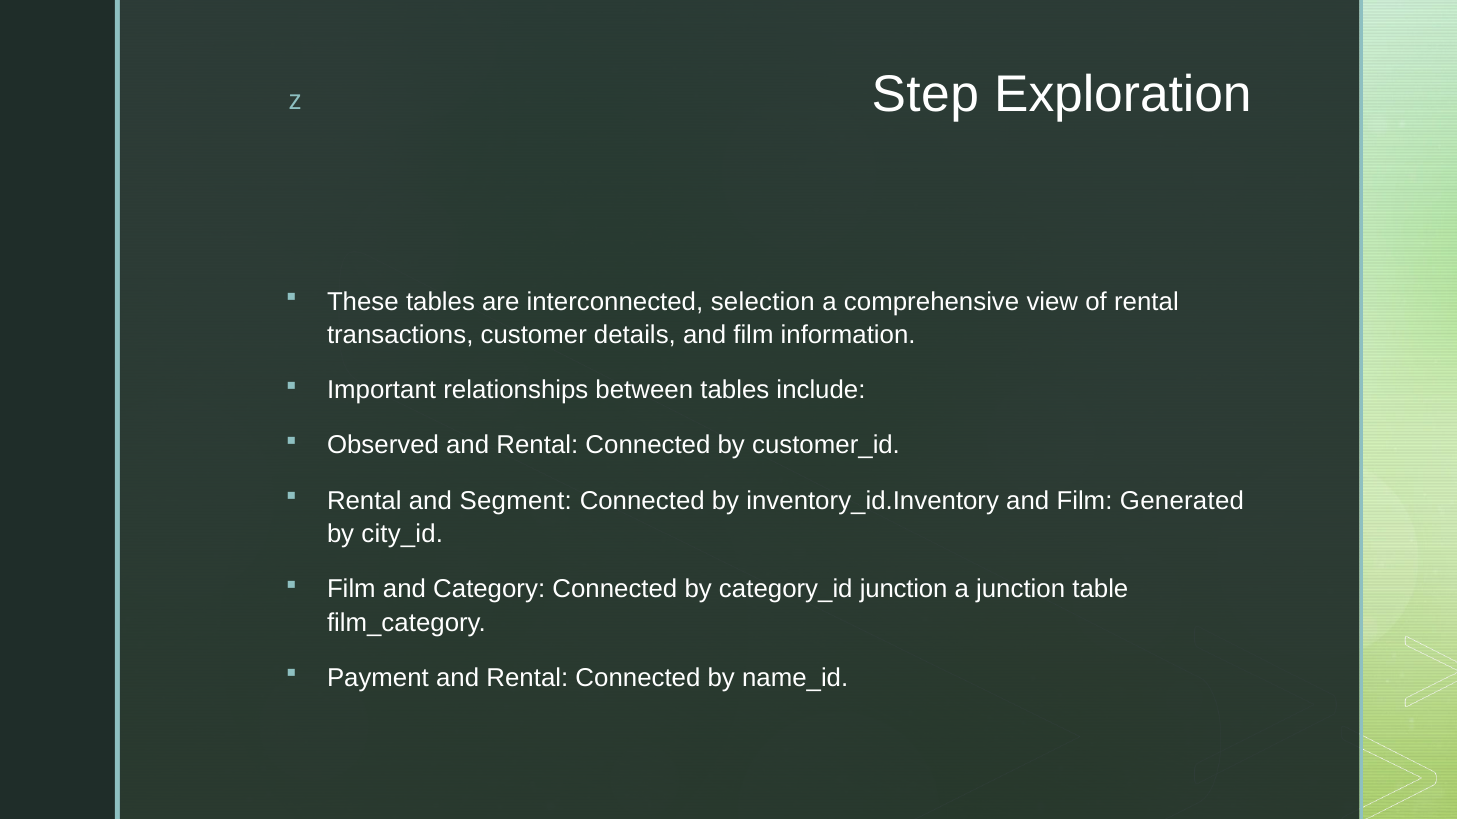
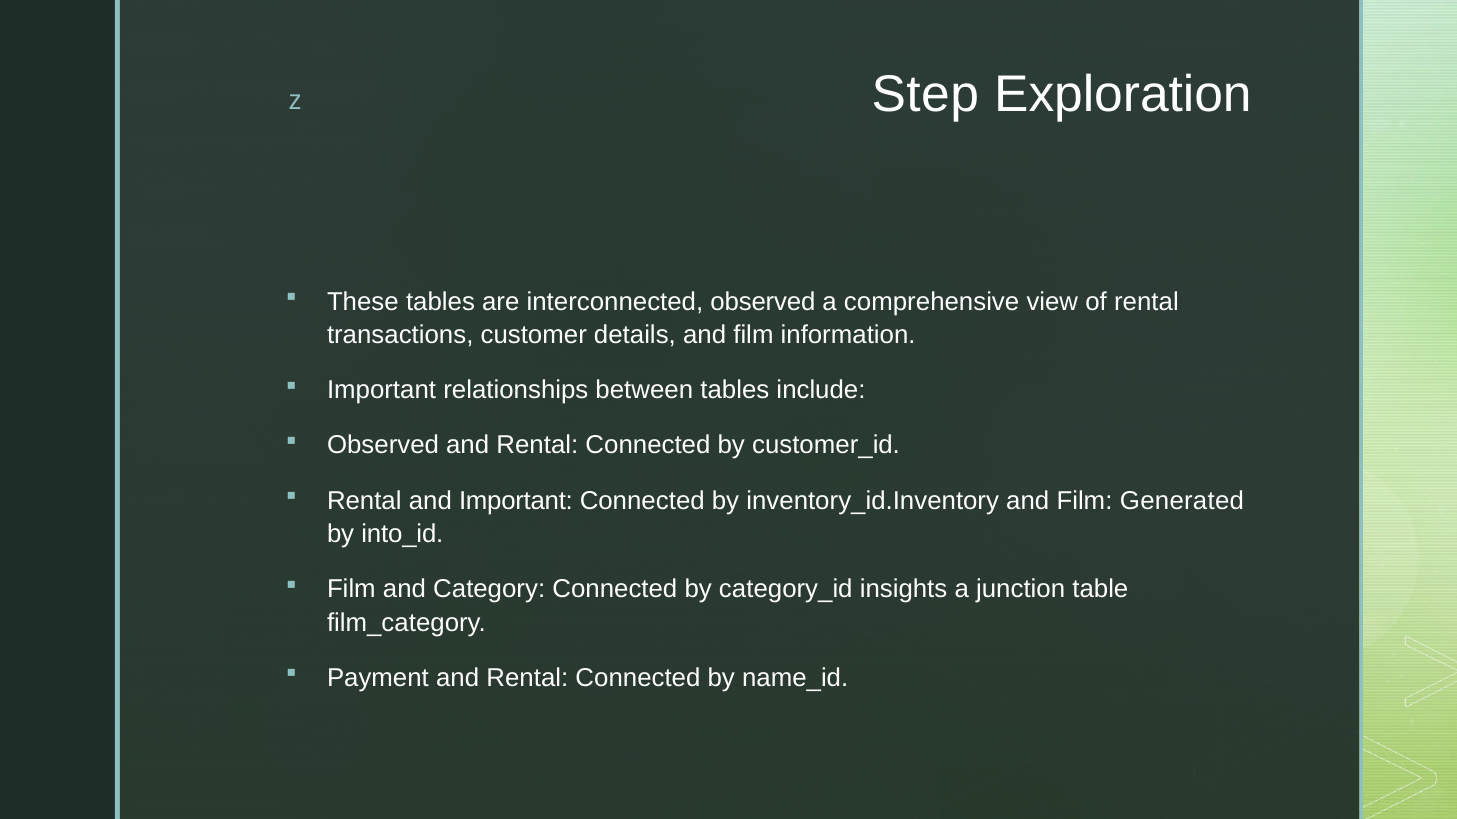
interconnected selection: selection -> observed (763, 302)
and Segment: Segment -> Important (516, 501)
city_id: city_id -> into_id (402, 534)
category_id junction: junction -> insights (904, 590)
